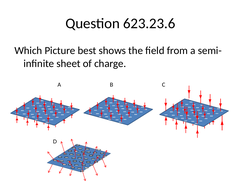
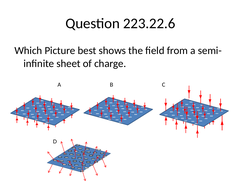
623.23.6: 623.23.6 -> 223.22.6 (149, 23)
